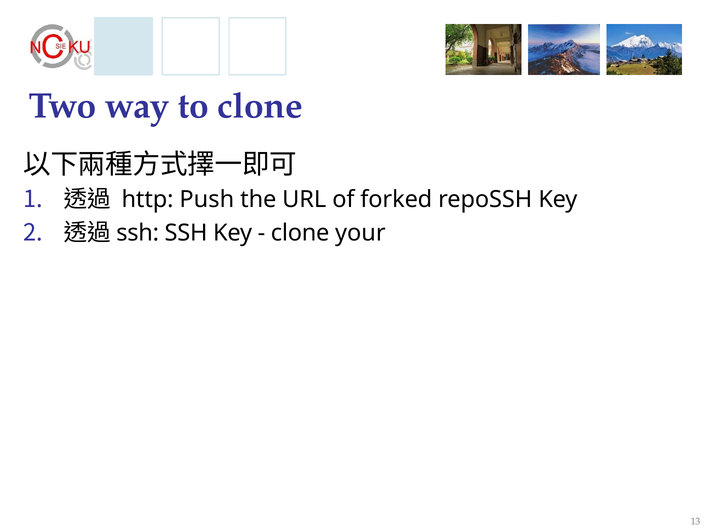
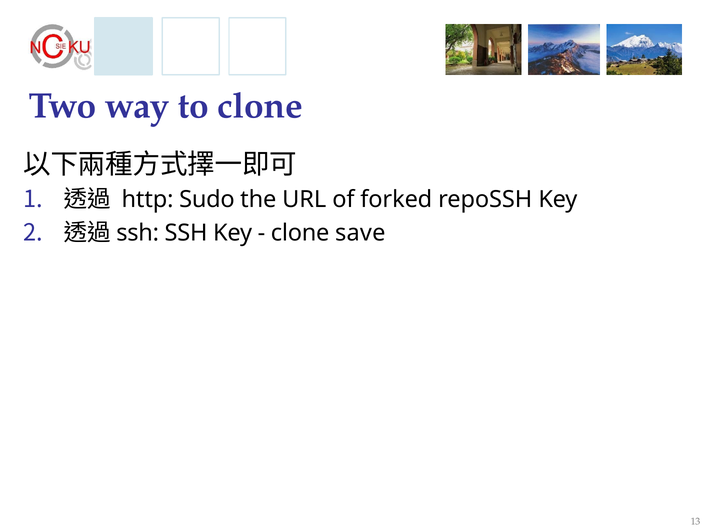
Push: Push -> Sudo (207, 200)
your: your -> save (360, 233)
